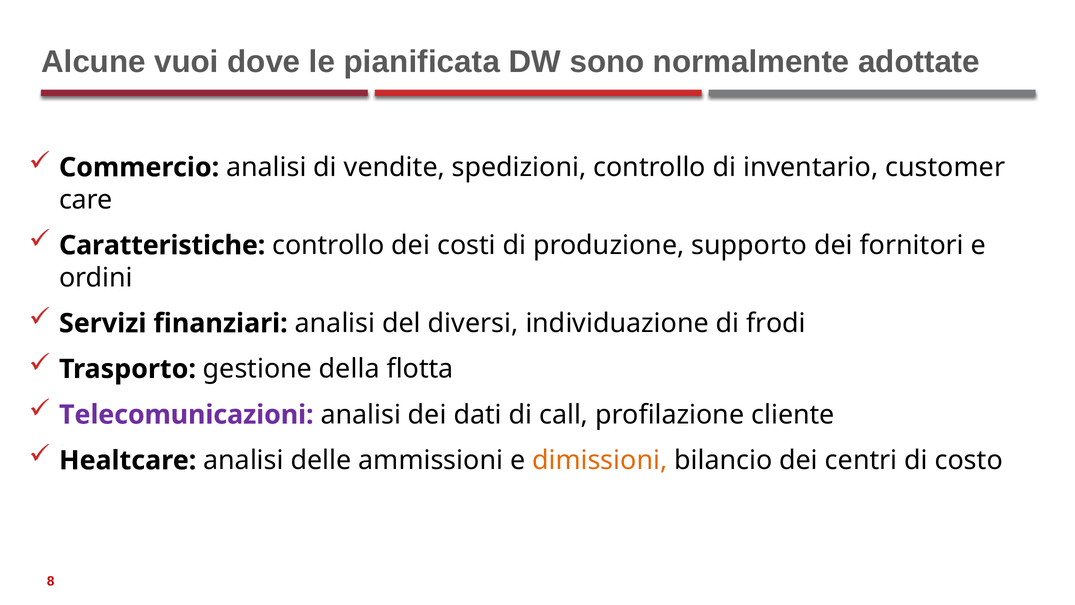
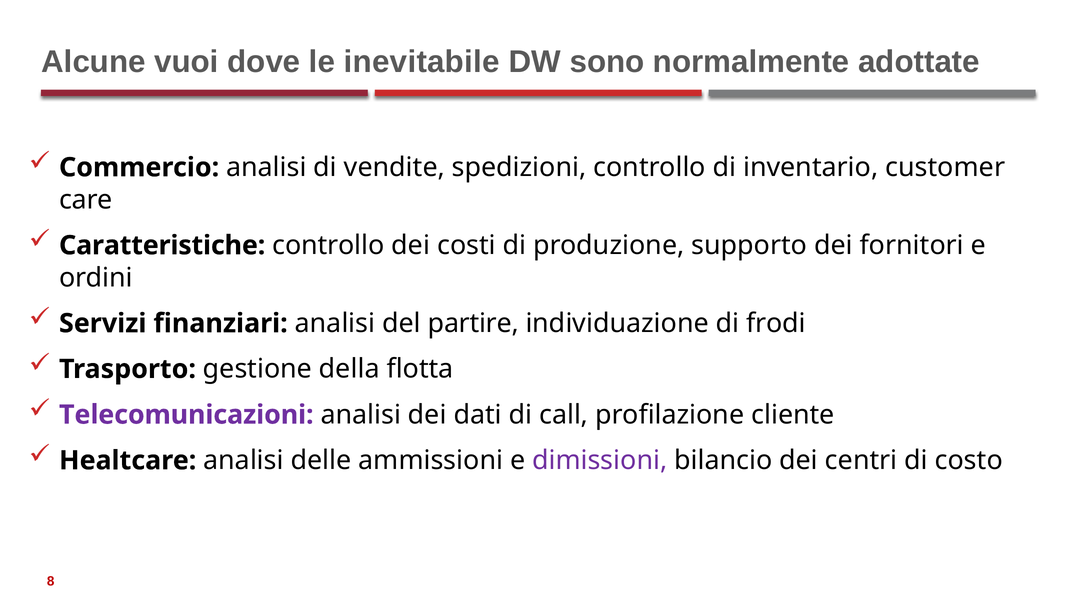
pianificata: pianificata -> inevitabile (422, 62)
diversi: diversi -> partire (473, 323)
dimissioni colour: orange -> purple (600, 460)
